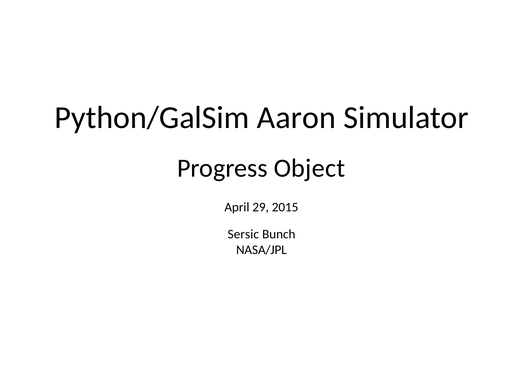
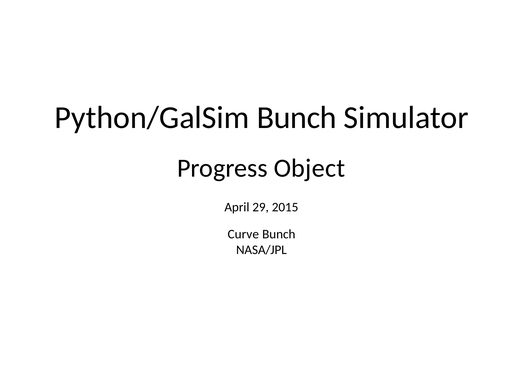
Python/GalSim Aaron: Aaron -> Bunch (297, 118)
Sersic: Sersic -> Curve (243, 234)
